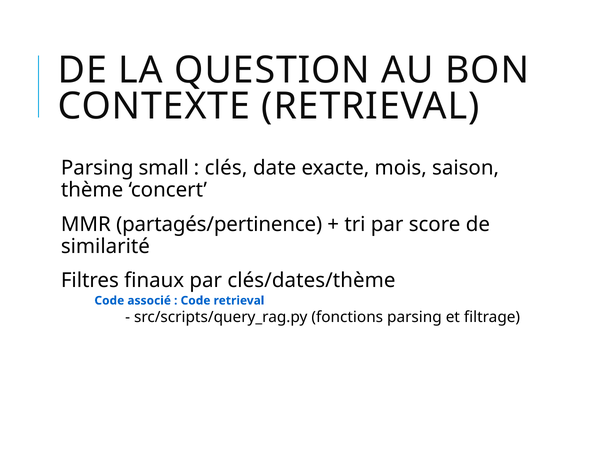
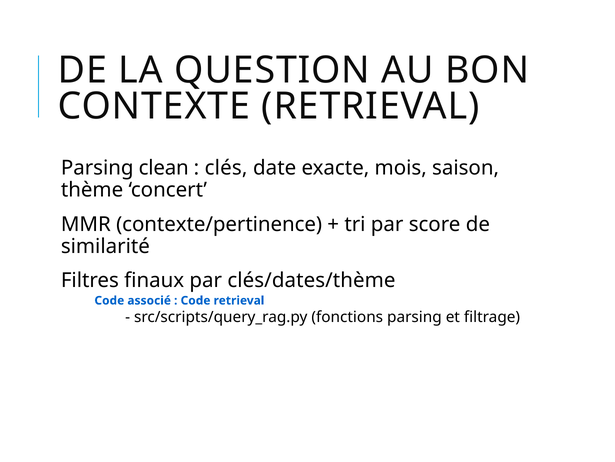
small: small -> clean (164, 168)
partagés/pertinence: partagés/pertinence -> contexte/pertinence (219, 224)
